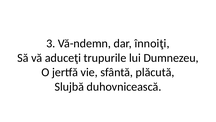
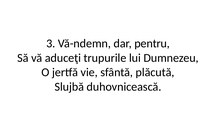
înnoiţi: înnoiţi -> pentru (152, 43)
